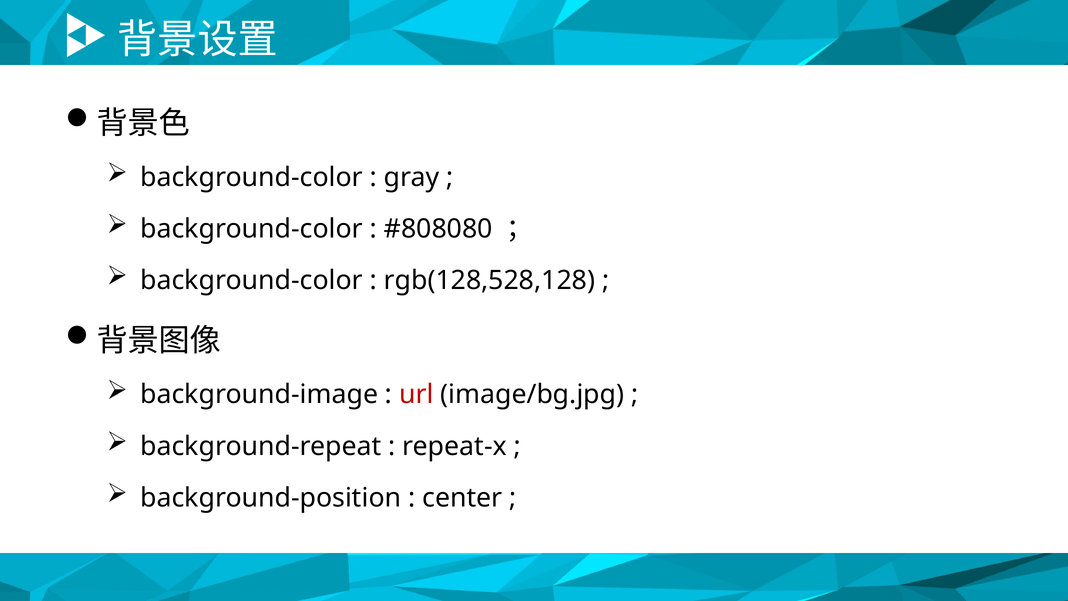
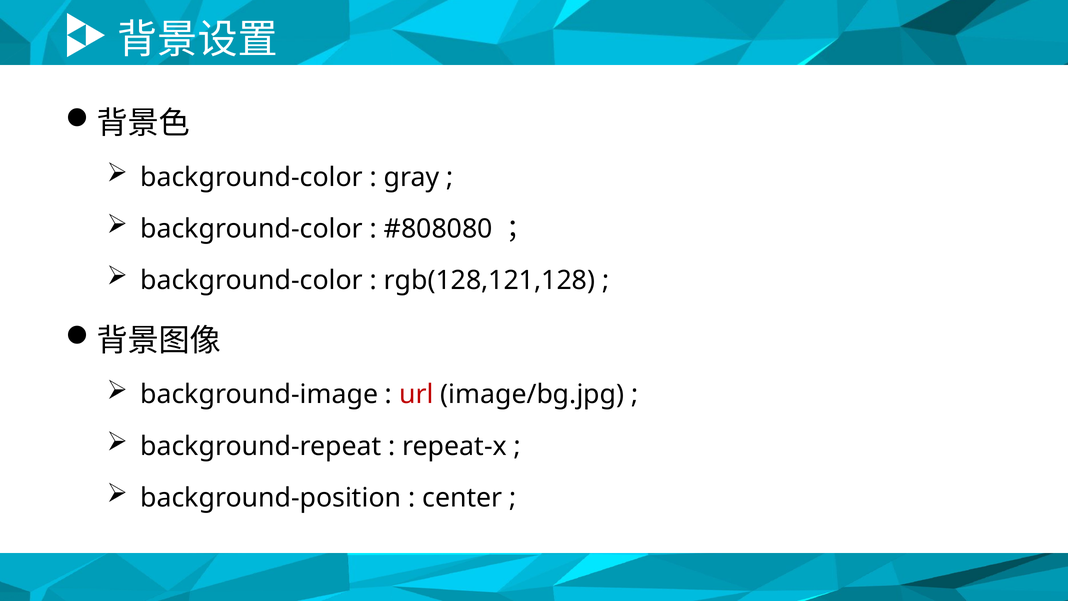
rgb(128,528,128: rgb(128,528,128 -> rgb(128,121,128 (489, 280)
